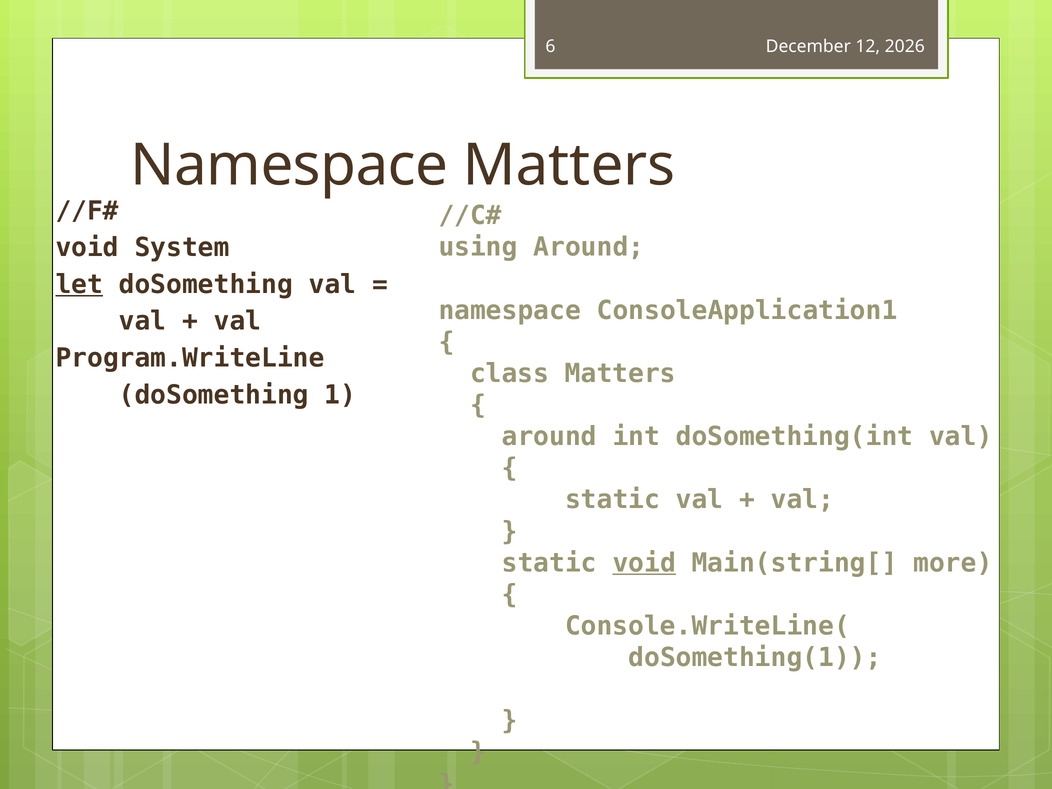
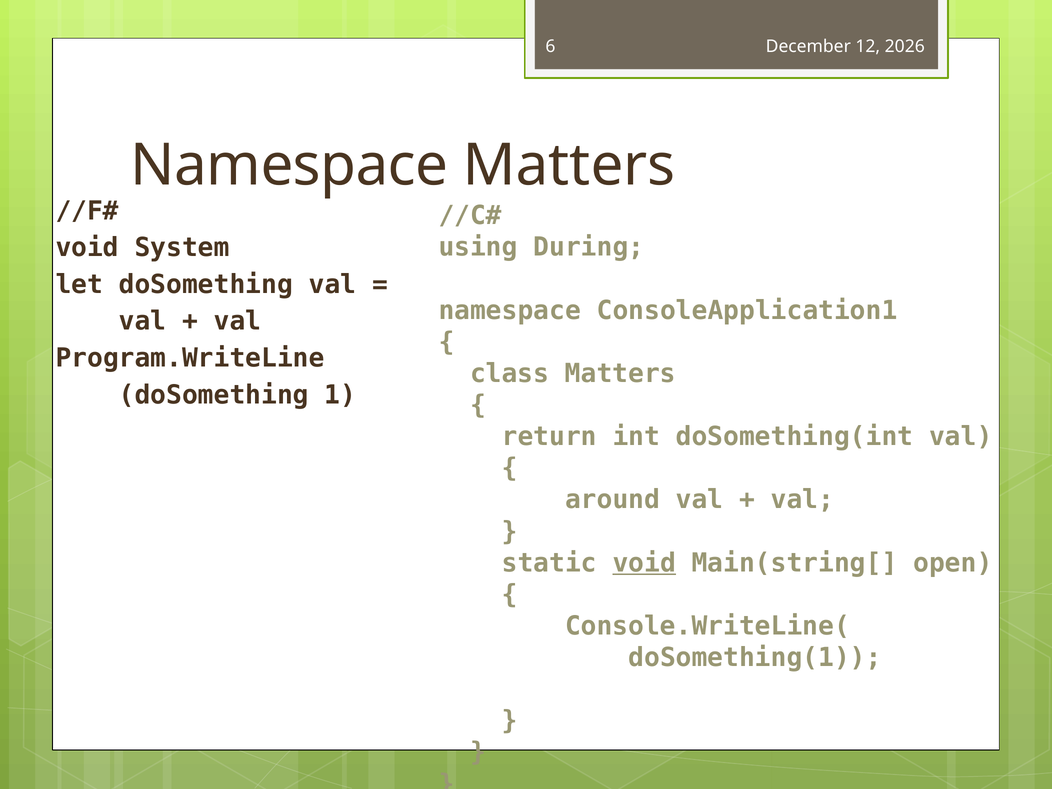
using Around: Around -> During (589, 247)
let underline: present -> none (79, 284)
around: around -> return (549, 437)
static: static -> around (613, 500)
more: more -> open (953, 563)
